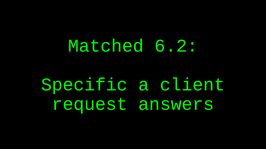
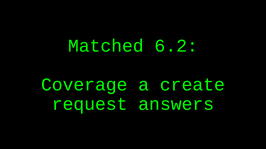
Specific: Specific -> Coverage (84, 85)
client: client -> create (192, 85)
